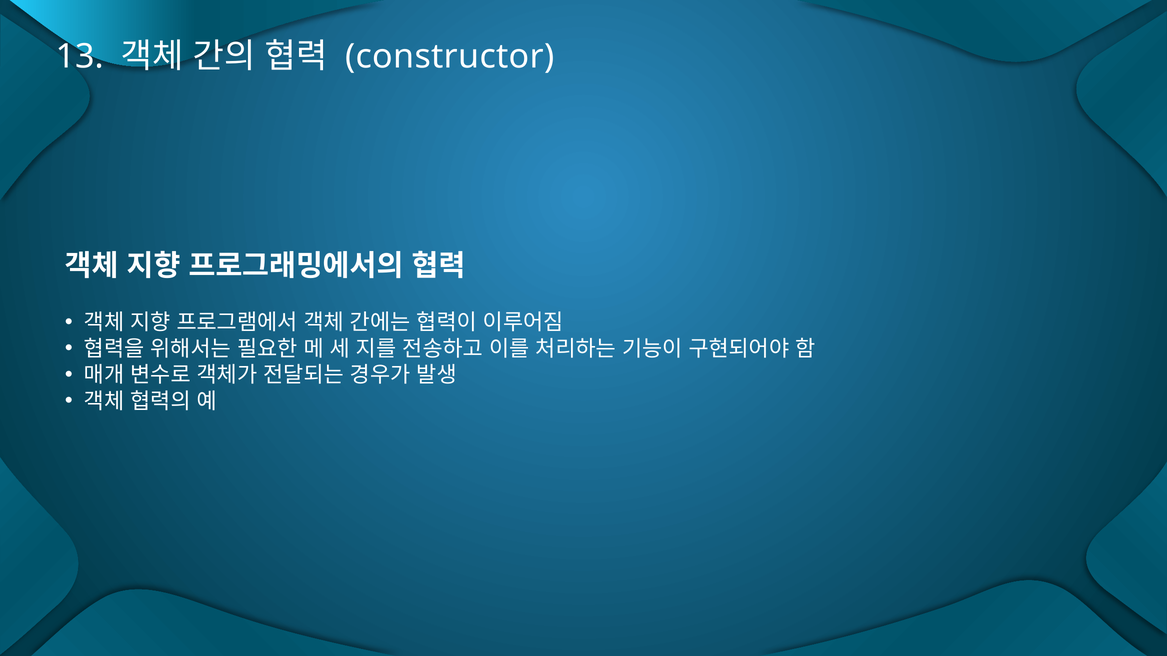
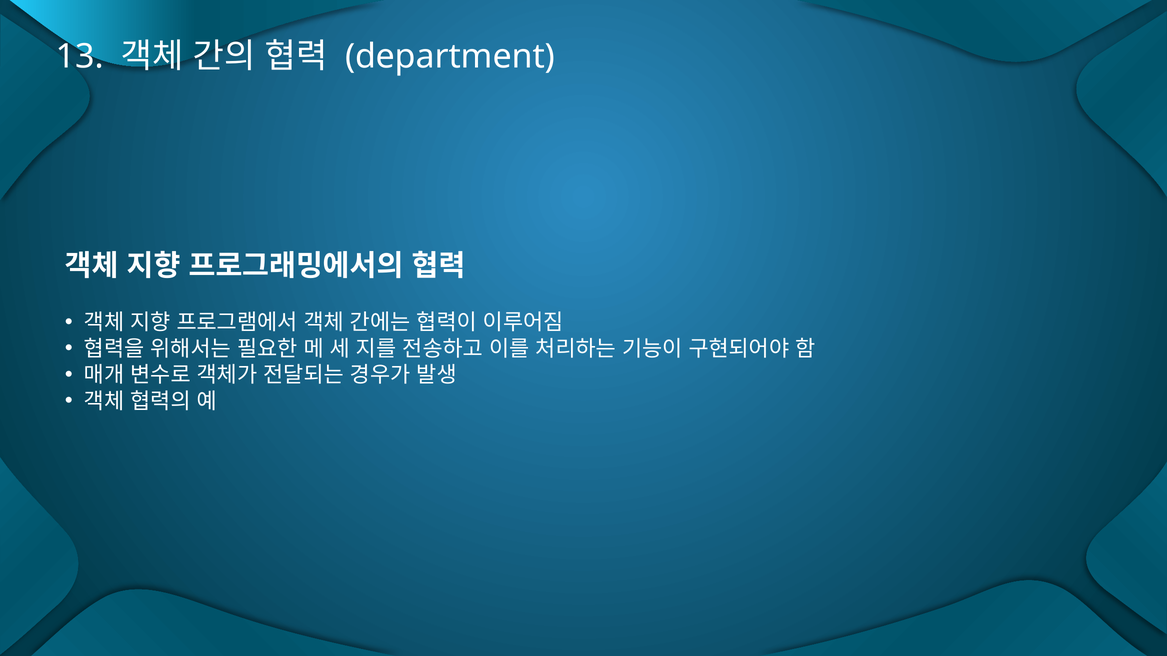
constructor: constructor -> department (450, 57)
